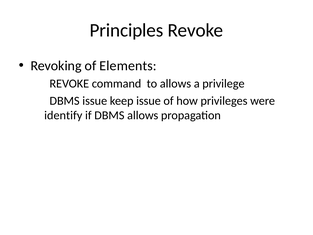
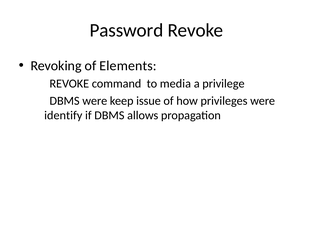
Principles: Principles -> Password (126, 30)
to allows: allows -> media (175, 84)
issue: issue -> were (95, 101)
